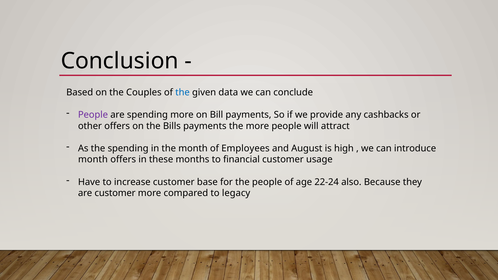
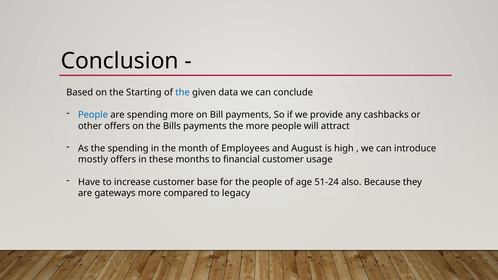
Couples: Couples -> Starting (144, 92)
People colour: purple -> blue (93, 115)
month: month -> mostly (93, 160)
22-24: 22-24 -> 51-24 (327, 182)
are customer: customer -> gateways (115, 193)
